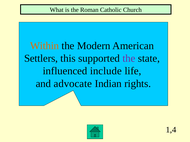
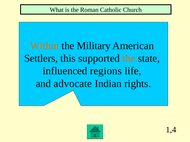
Modern: Modern -> Military (94, 46)
the colour: purple -> orange (129, 59)
include: include -> regions (106, 71)
